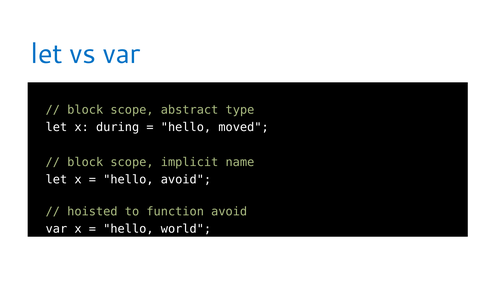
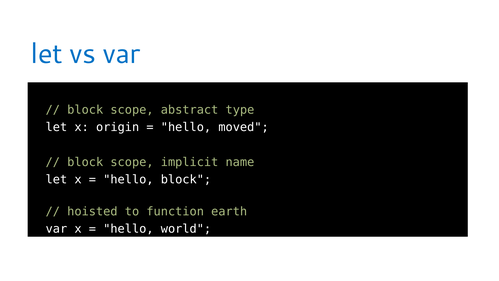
during: during -> origin (118, 127)
hello avoid: avoid -> block (186, 179)
function avoid: avoid -> earth (229, 211)
